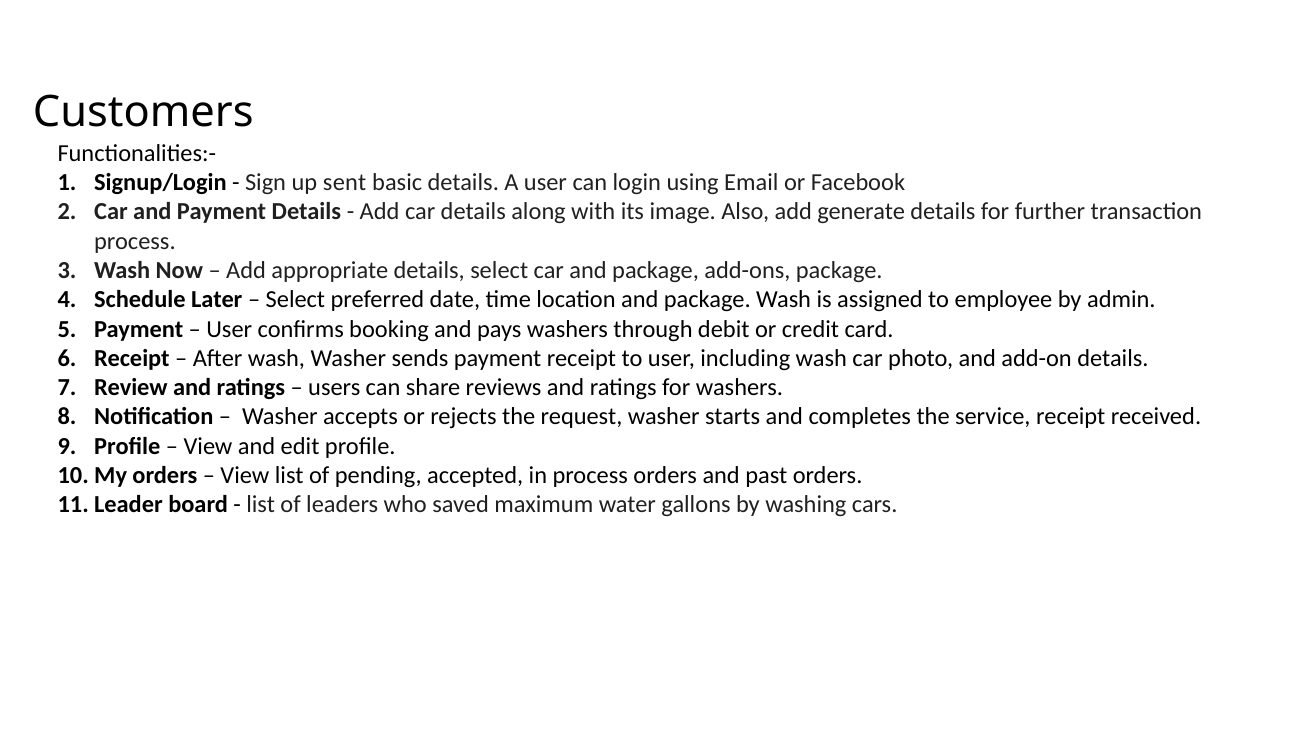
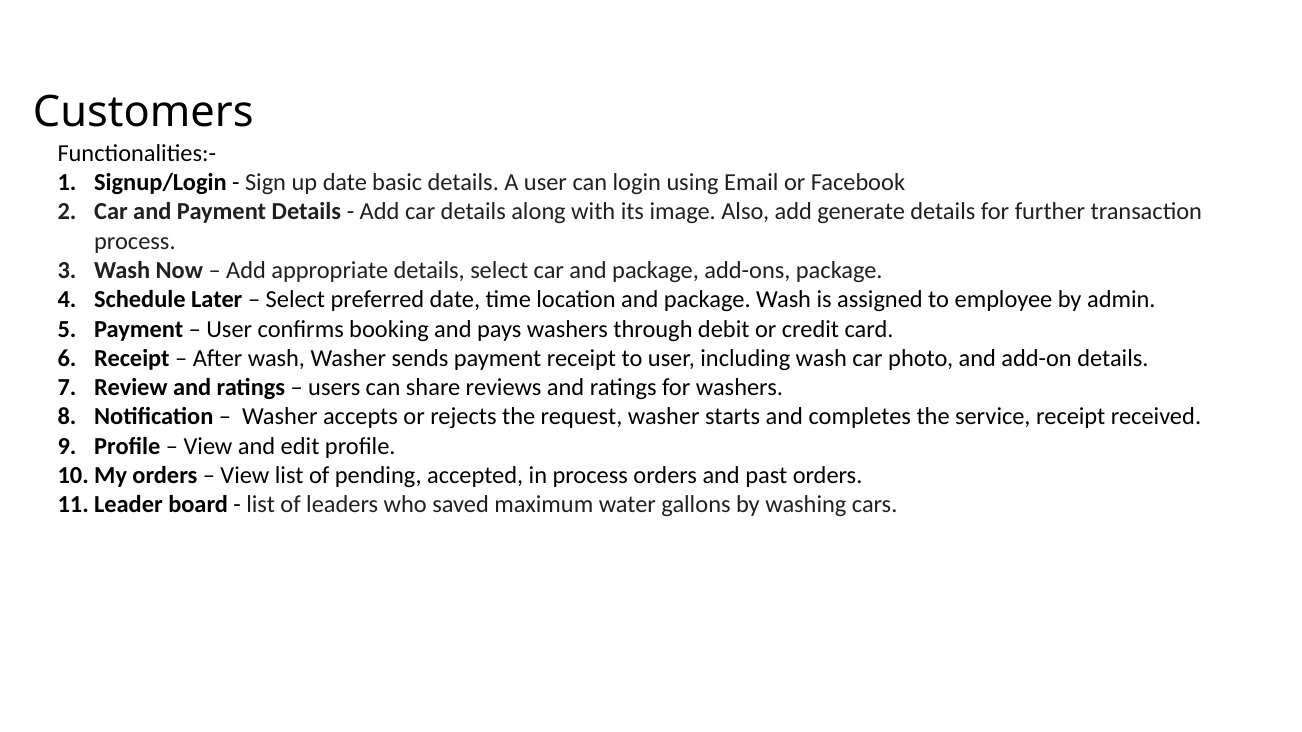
up sent: sent -> date (345, 183)
